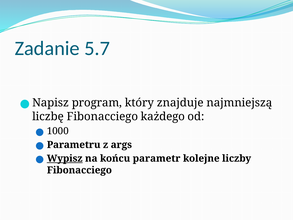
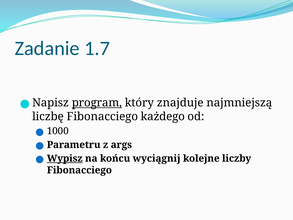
5.7: 5.7 -> 1.7 (97, 48)
program underline: none -> present (97, 103)
parametr: parametr -> wyciągnij (157, 158)
